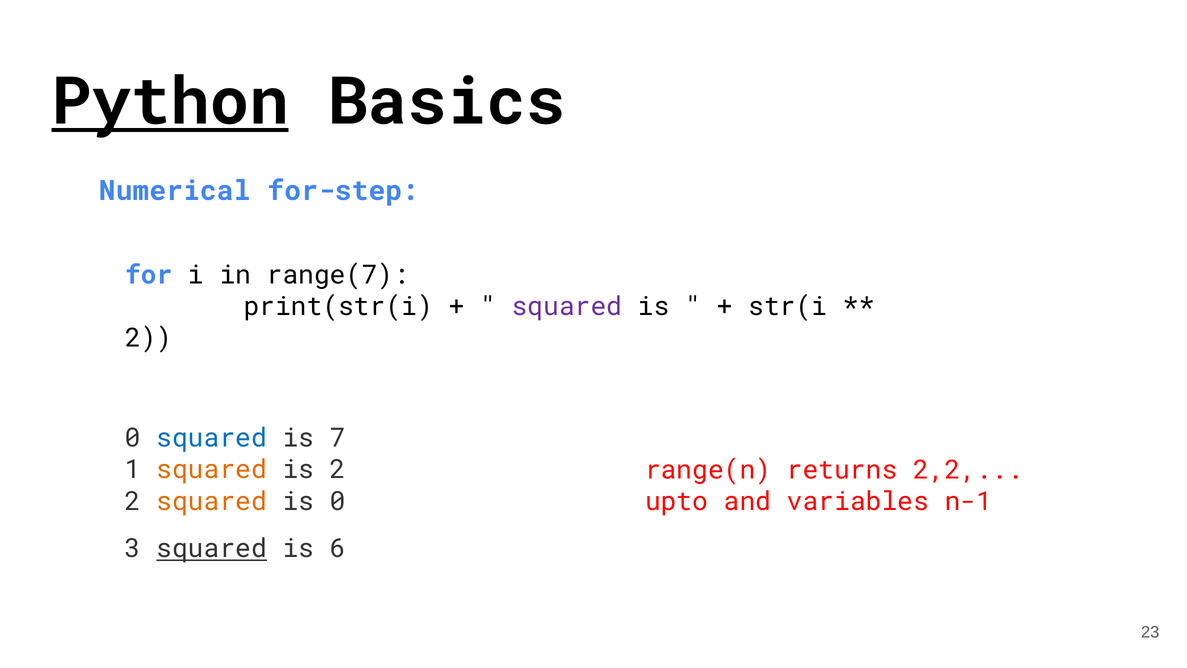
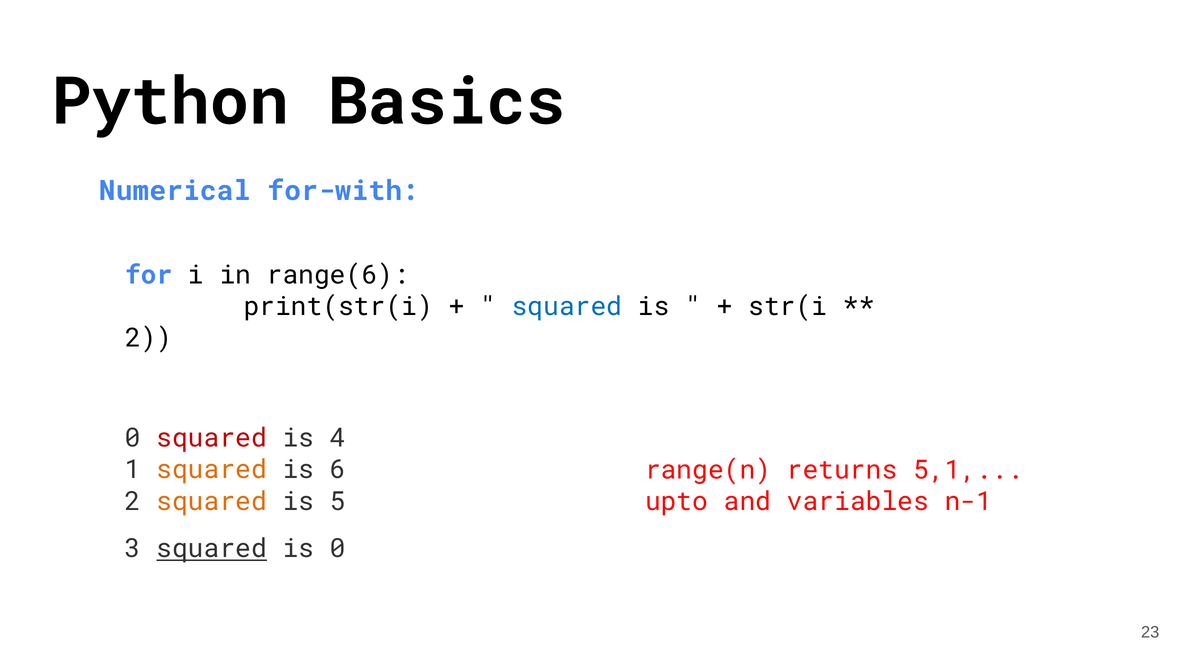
Python underline: present -> none (170, 102)
for-step: for-step -> for-with (343, 191)
range(7: range(7 -> range(6 (338, 275)
squared colour: purple -> blue (567, 306)
squared colour: blue -> red (212, 438)
7: 7 -> 4 (338, 438)
is 2: 2 -> 6 (338, 469)
2,2: 2,2 -> 5,1 (968, 470)
is 0: 0 -> 5 (338, 501)
is 6: 6 -> 0 (338, 549)
